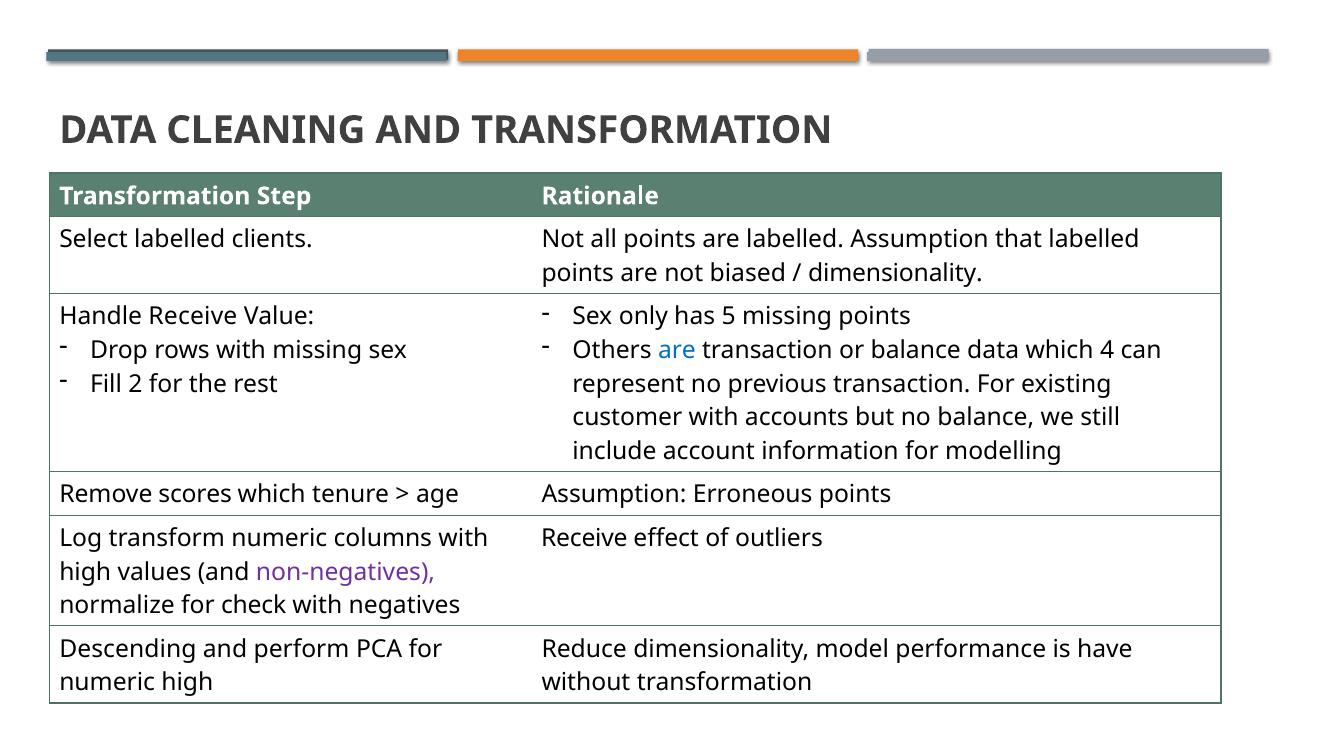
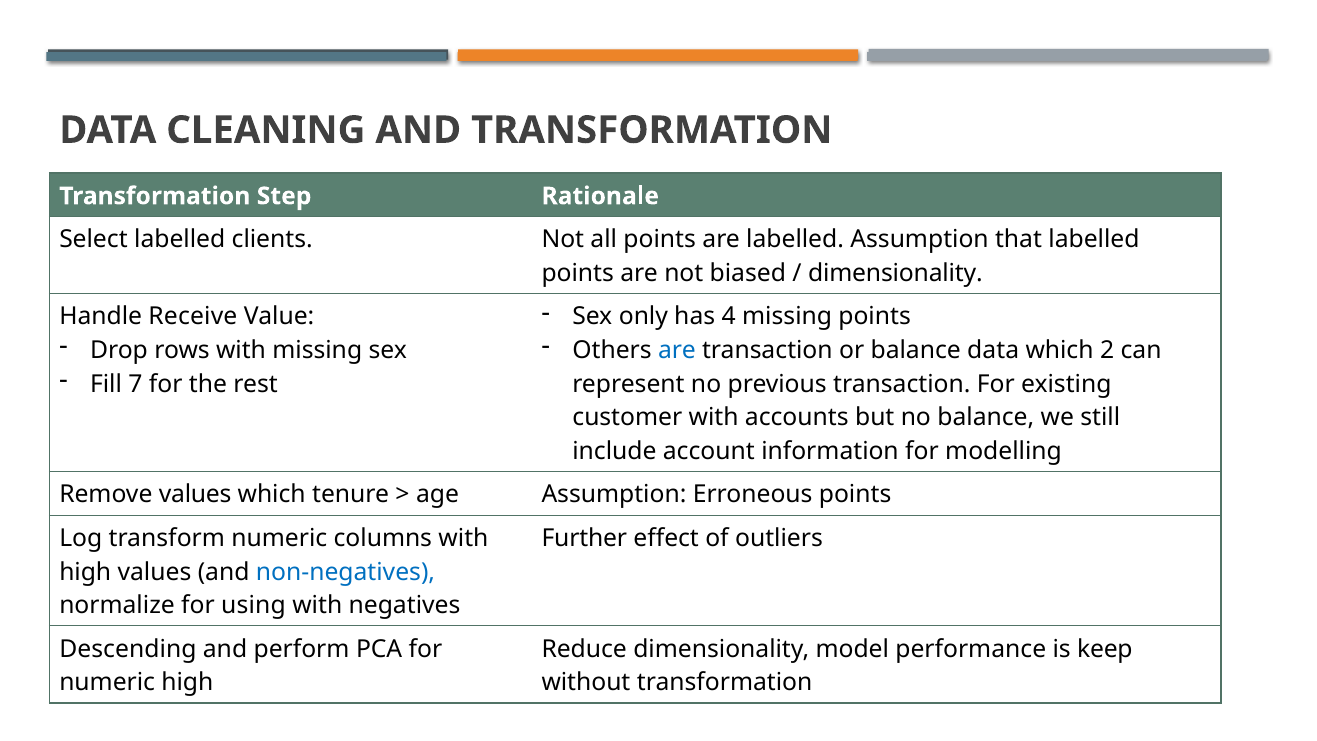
5: 5 -> 4 (729, 317)
4: 4 -> 2 (1107, 350)
2: 2 -> 7 (135, 384)
Remove scores: scores -> values (195, 495)
Receive: Receive -> Further (584, 538)
non-negatives colour: purple -> blue (345, 572)
check: check -> using (253, 605)
have: have -> keep (1105, 649)
